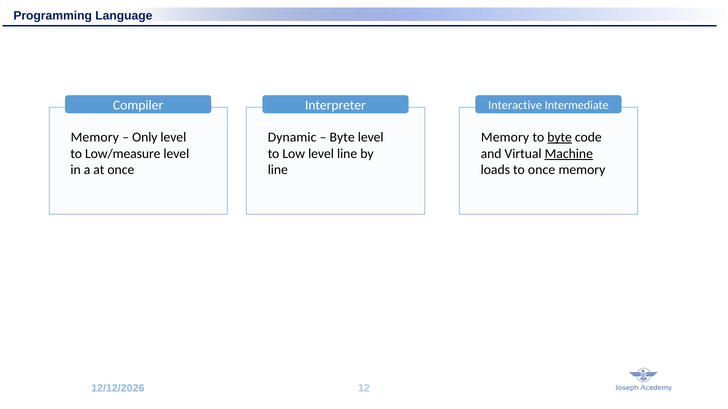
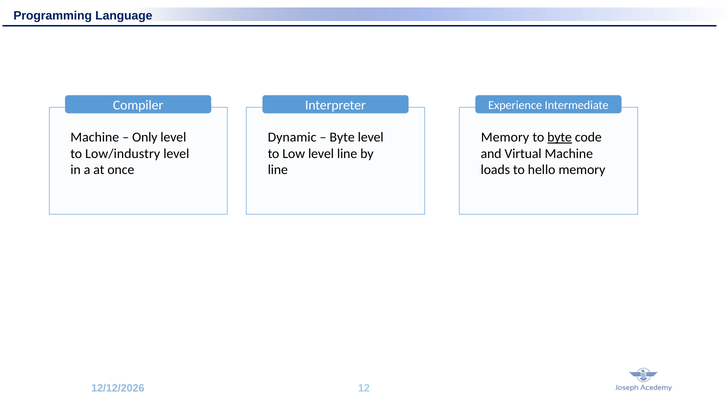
Interactive: Interactive -> Experience (515, 105)
Memory: Memory -> Machine (95, 137)
Low/measure: Low/measure -> Low/industry (123, 154)
Machine underline: present -> none (569, 154)
to once: once -> hello (542, 170)
